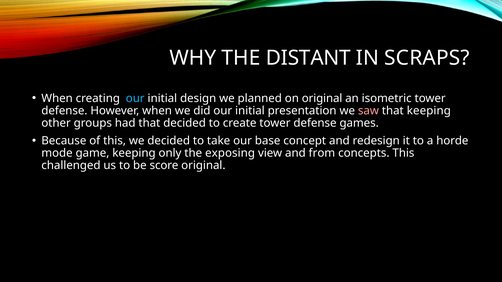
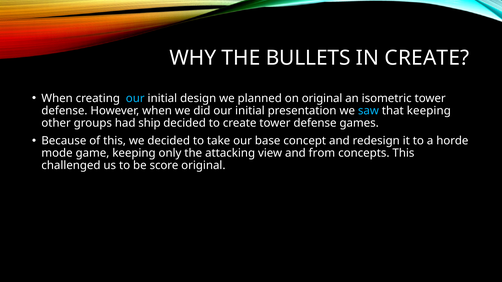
DISTANT: DISTANT -> BULLETS (308, 58)
IN SCRAPS: SCRAPS -> CREATE (427, 58)
saw colour: pink -> light blue (368, 111)
had that: that -> ship (149, 123)
exposing: exposing -> attacking (230, 153)
